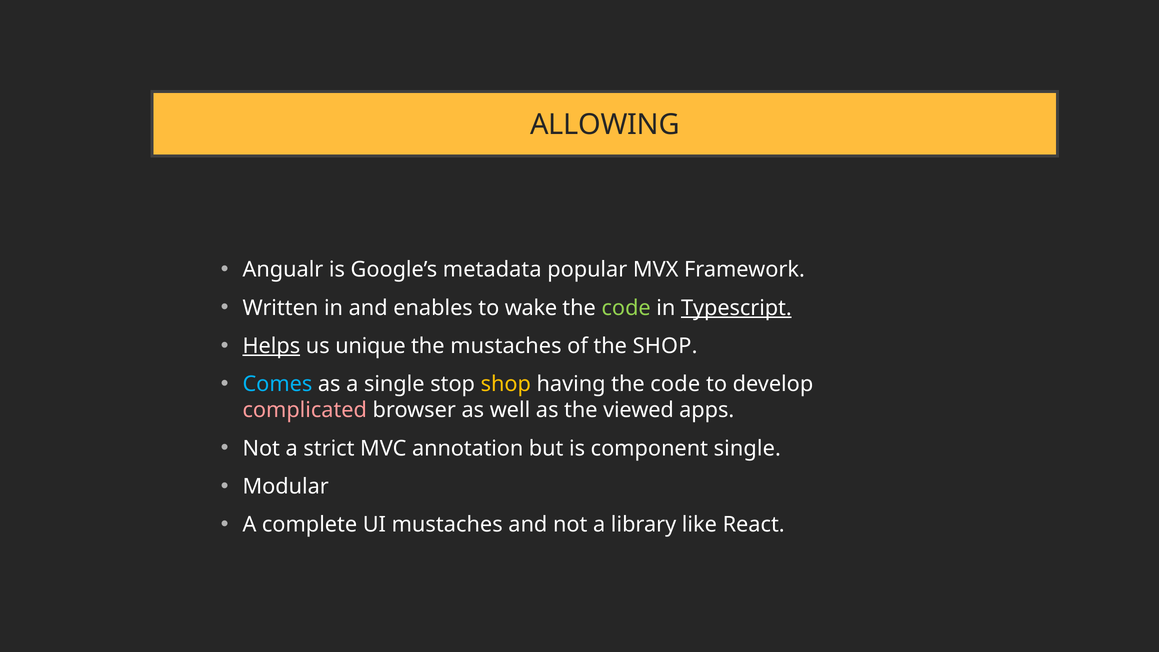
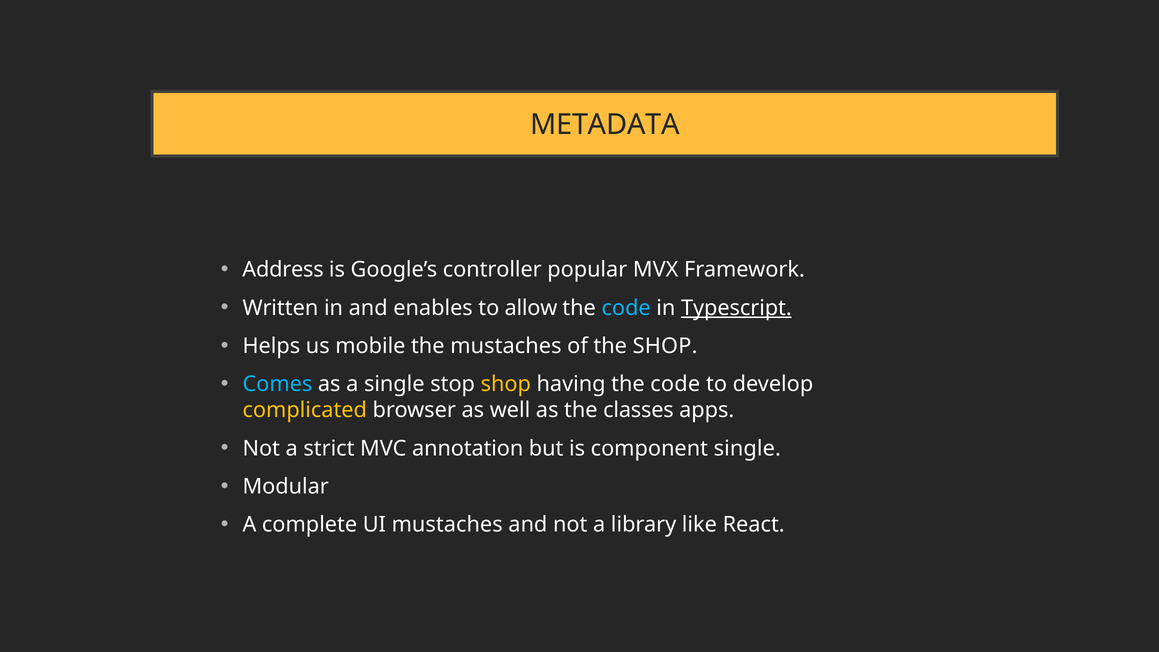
ALLOWING: ALLOWING -> METADATA (605, 125)
Angualr: Angualr -> Address (283, 270)
metadata: metadata -> controller (492, 270)
wake: wake -> allow (531, 308)
code colour: light green -> light blue (626, 308)
Helps underline: present -> none (271, 346)
unique: unique -> mobile (370, 346)
complicated colour: pink -> yellow (305, 410)
viewed: viewed -> classes (638, 410)
